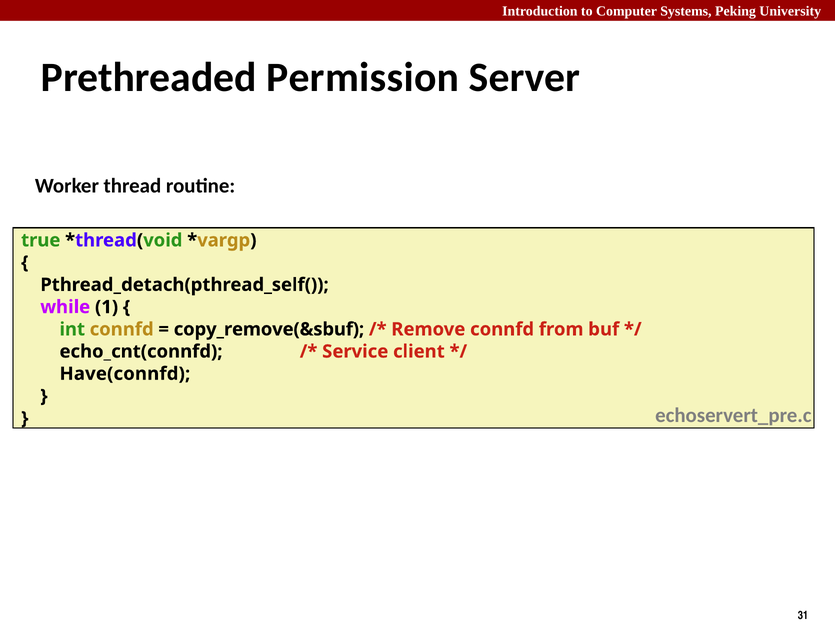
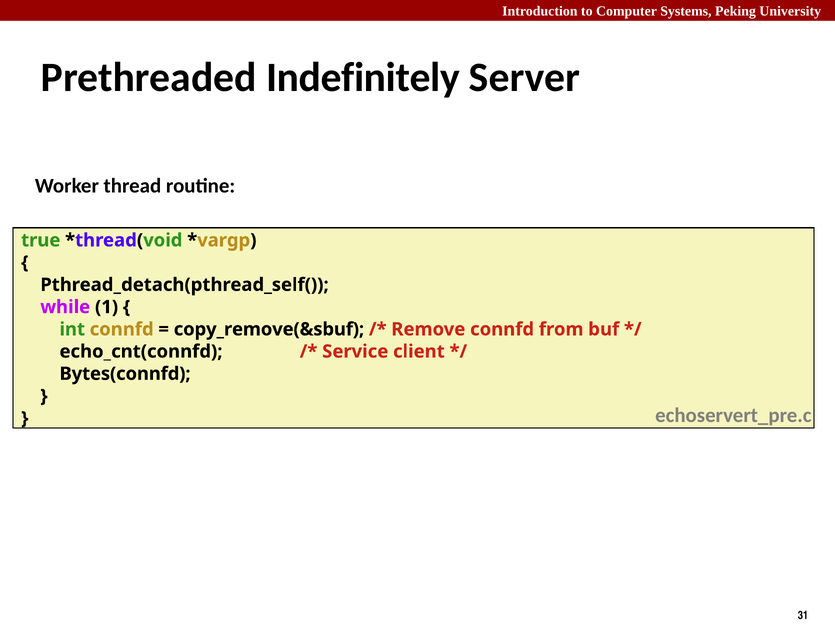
Permission: Permission -> Indefinitely (363, 77)
Have(connfd: Have(connfd -> Bytes(connfd (125, 374)
